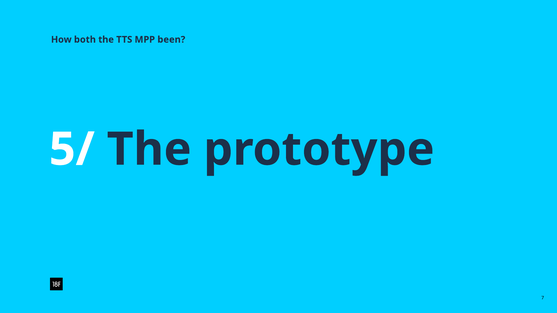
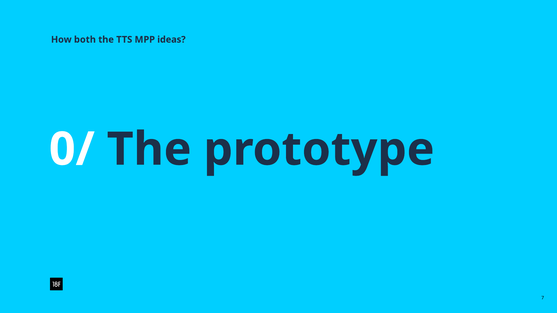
been: been -> ideas (171, 40)
5/: 5/ -> 0/ (72, 150)
